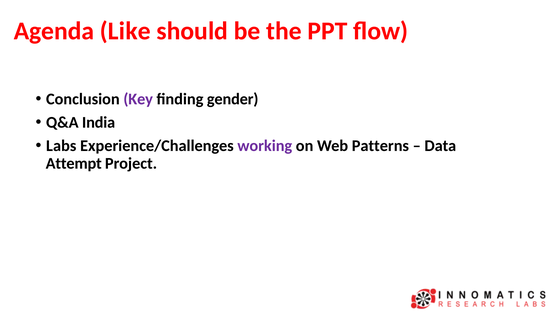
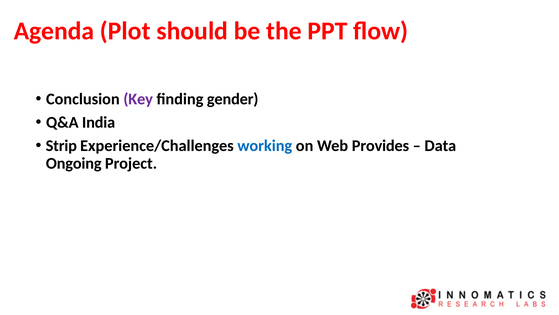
Like: Like -> Plot (125, 31)
Labs: Labs -> Strip (61, 146)
working colour: purple -> blue (265, 146)
Patterns: Patterns -> Provides (380, 146)
Attempt: Attempt -> Ongoing (74, 163)
